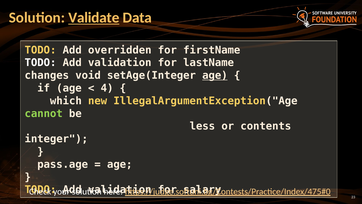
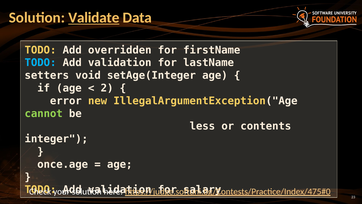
TODO colour: white -> light blue (40, 63)
changes: changes -> setters (47, 75)
age underline: present -> none (215, 75)
4: 4 -> 2 (107, 88)
which: which -> error (66, 101)
pass.age: pass.age -> once.age (63, 164)
